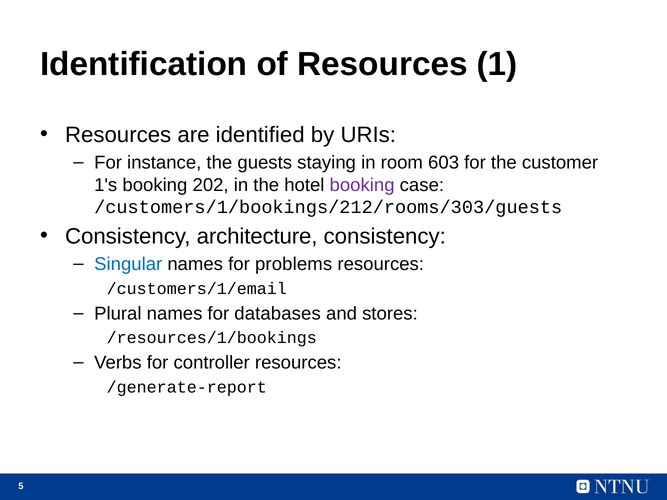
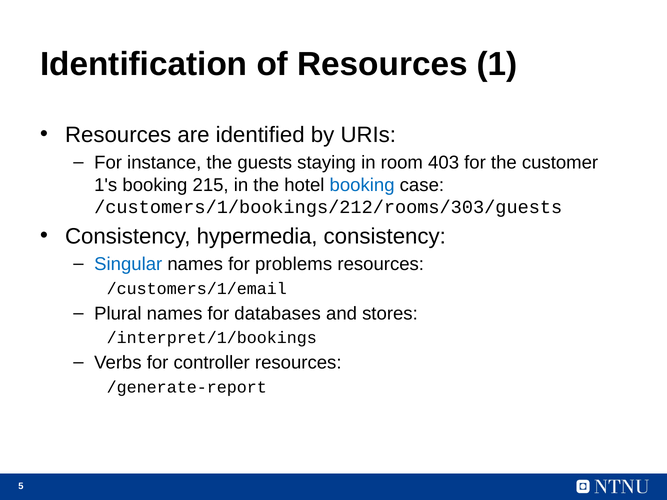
603: 603 -> 403 (444, 163)
202: 202 -> 215 (211, 185)
booking colour: purple -> blue (362, 185)
architecture: architecture -> hypermedia (257, 237)
/resources/1/bookings: /resources/1/bookings -> /interpret/1/bookings (212, 338)
